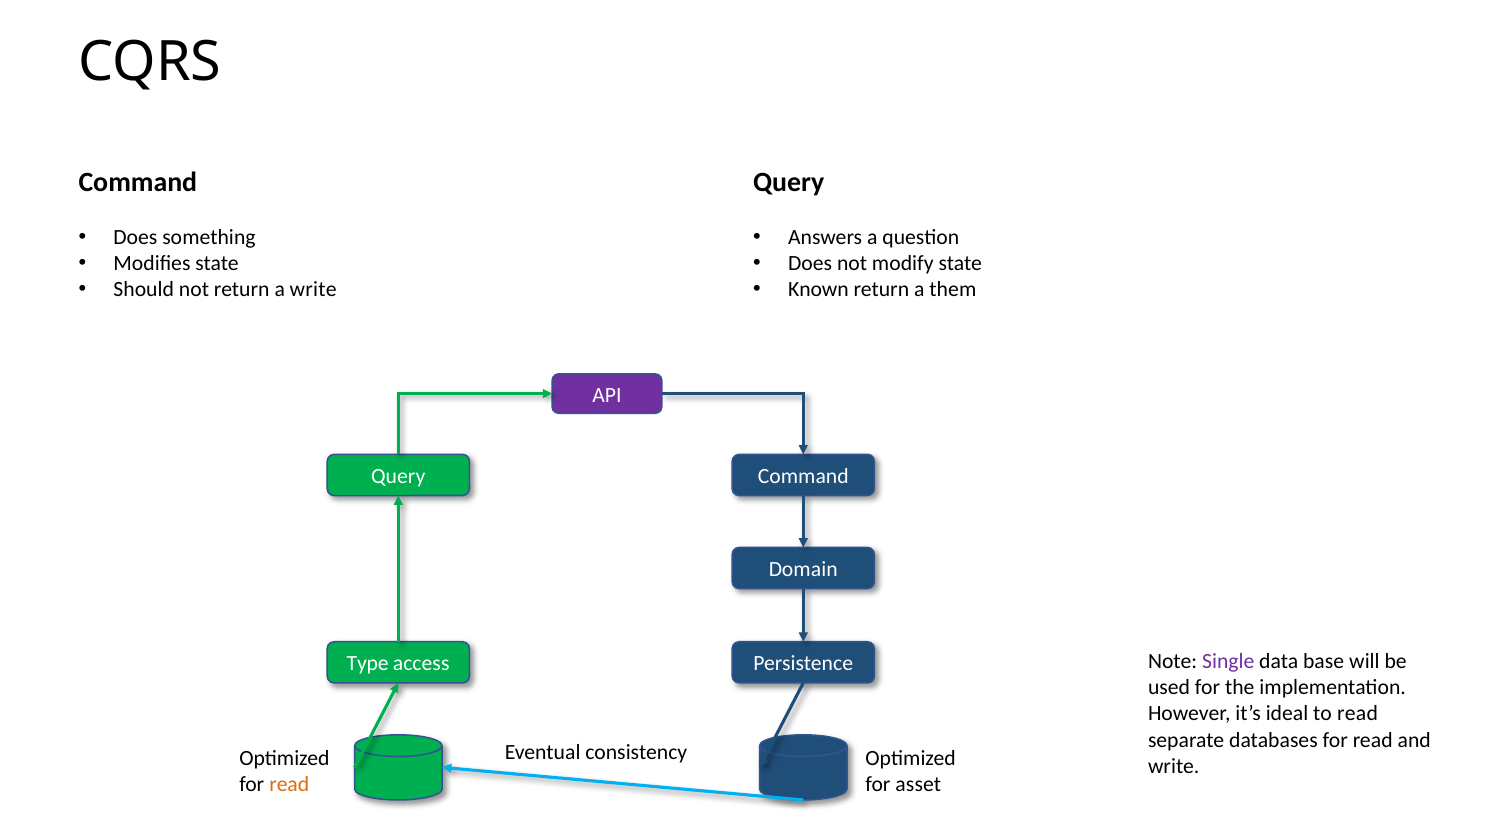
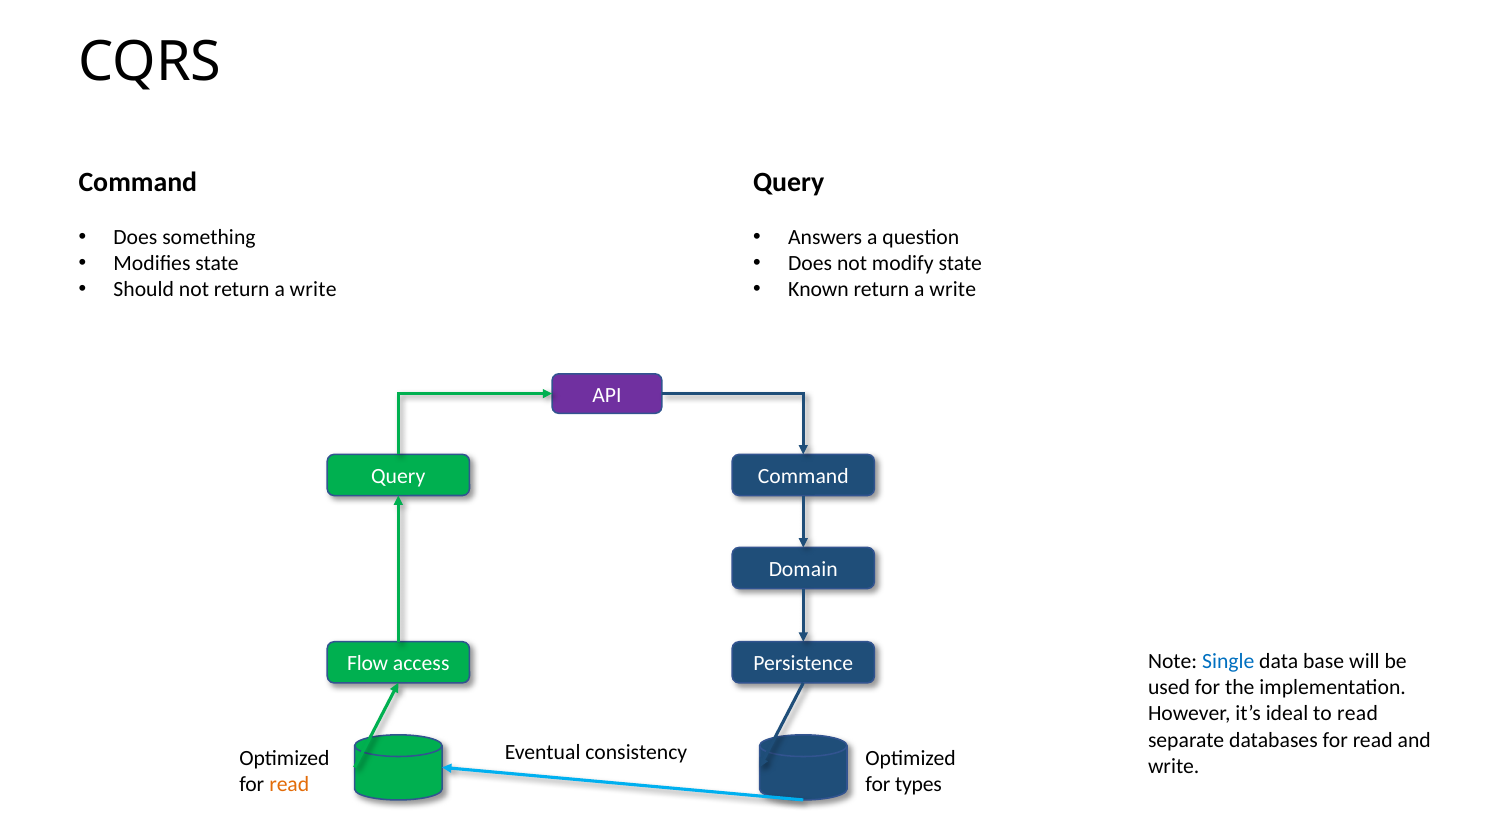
them: them -> write (953, 289)
Single colour: purple -> blue (1228, 662)
Type: Type -> Flow (368, 664)
asset: asset -> types (919, 784)
